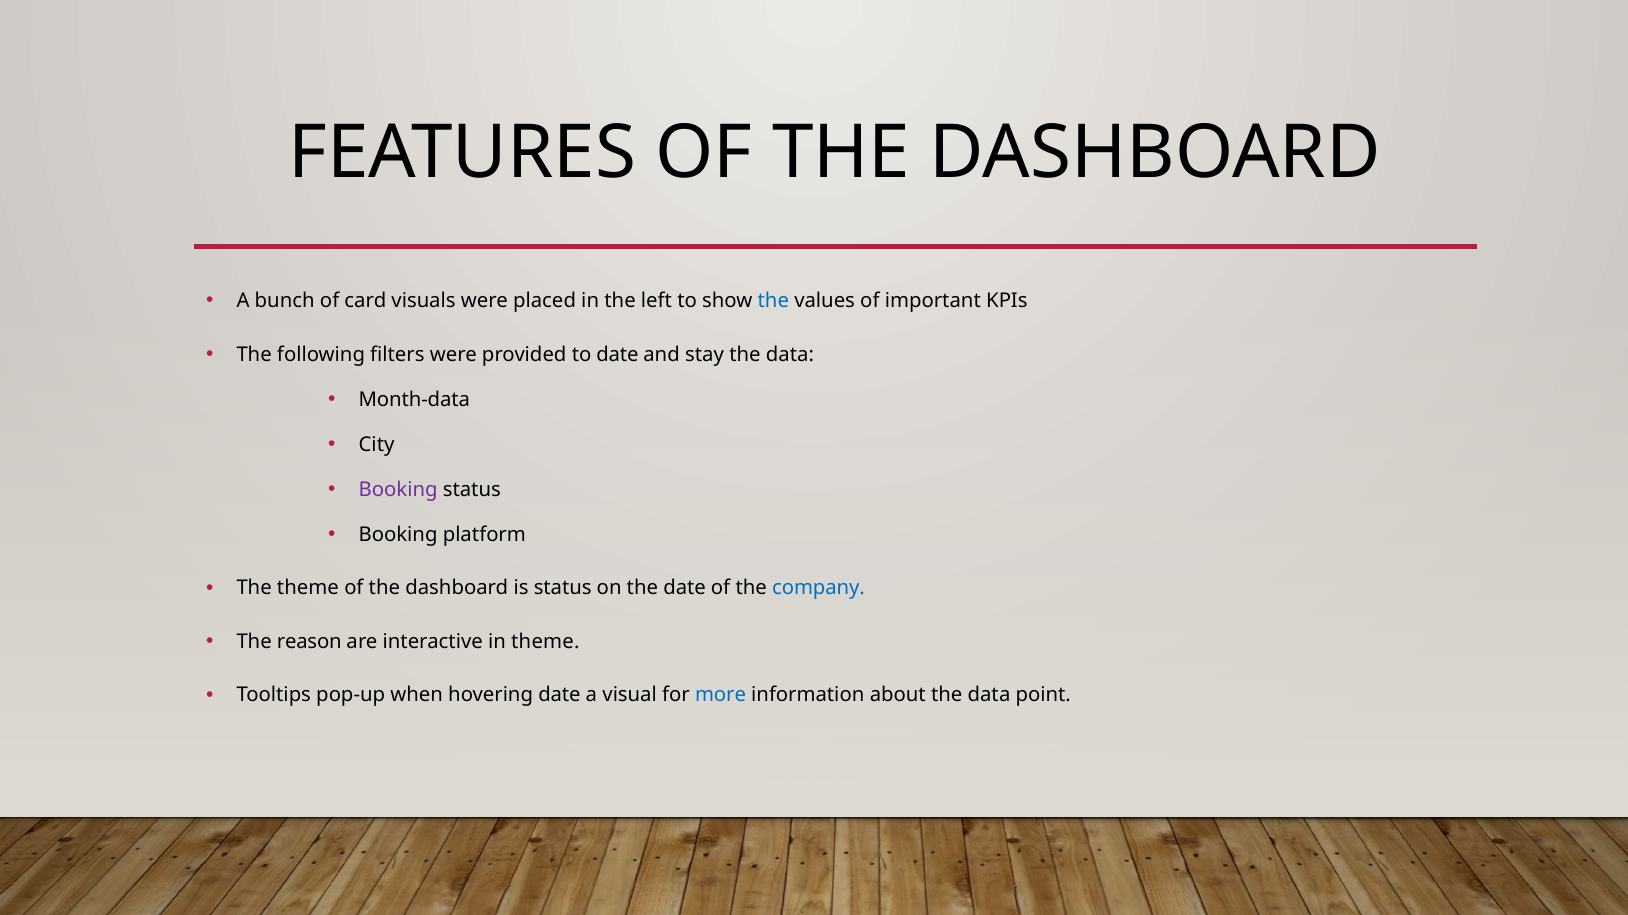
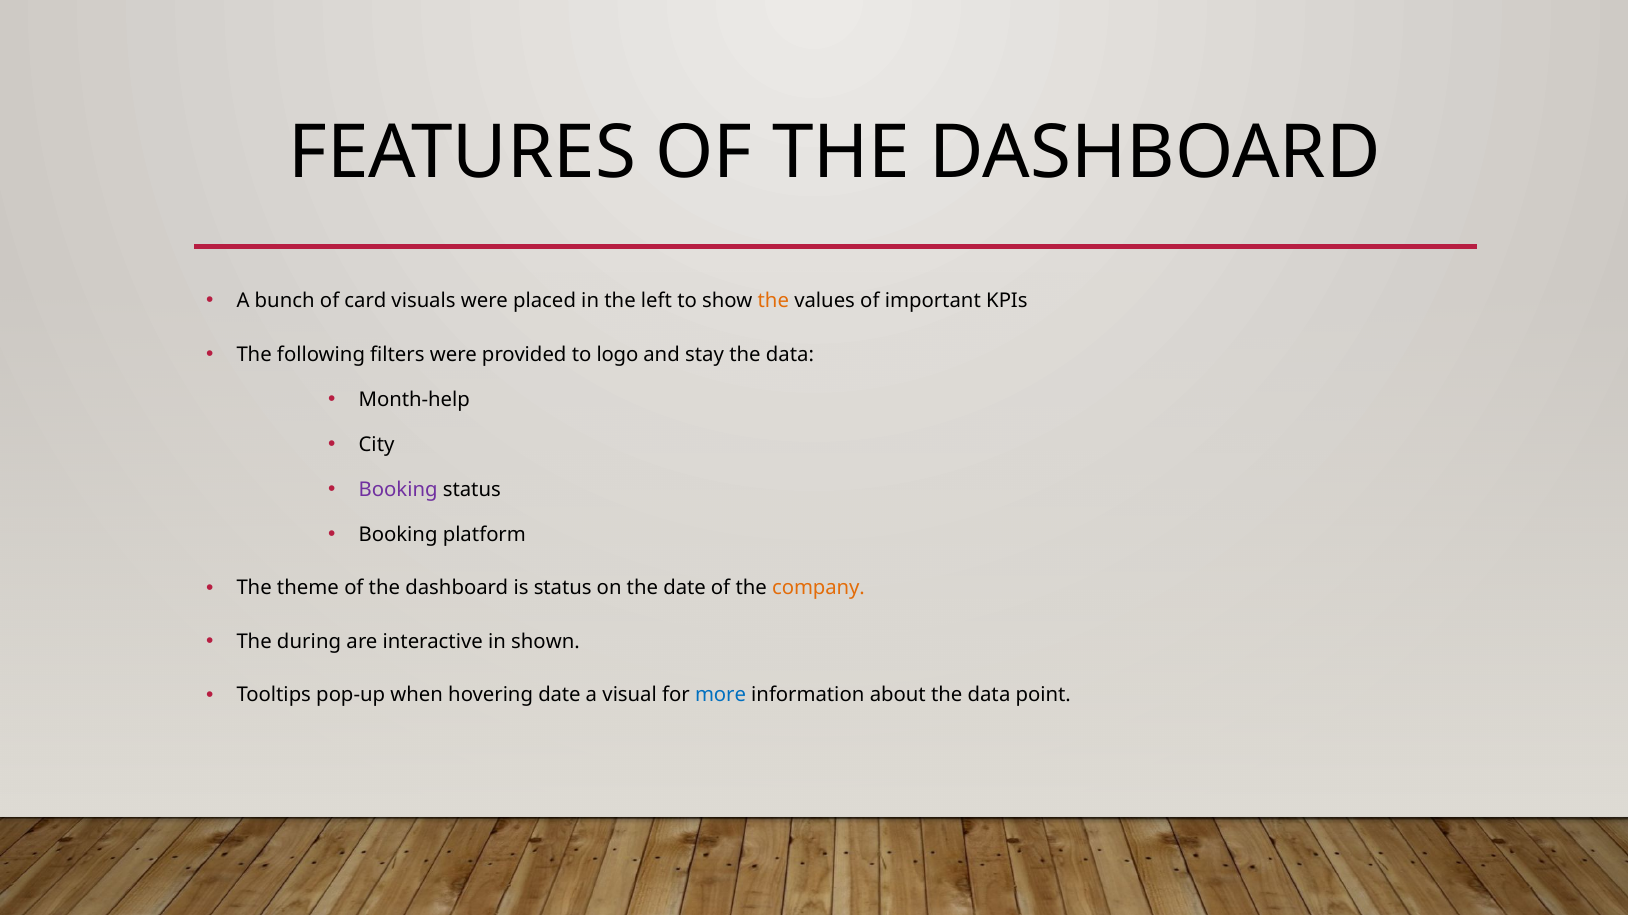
the colour: blue -> orange (773, 301)
to date: date -> logo (617, 355)
Month-data: Month-data -> Month-help (414, 400)
company colour: blue -> orange (819, 589)
reason: reason -> during (309, 642)
in theme: theme -> shown (545, 642)
